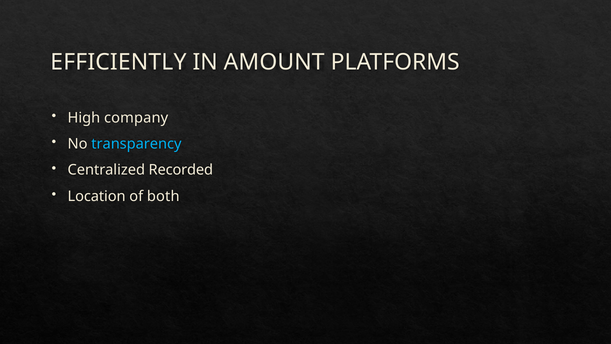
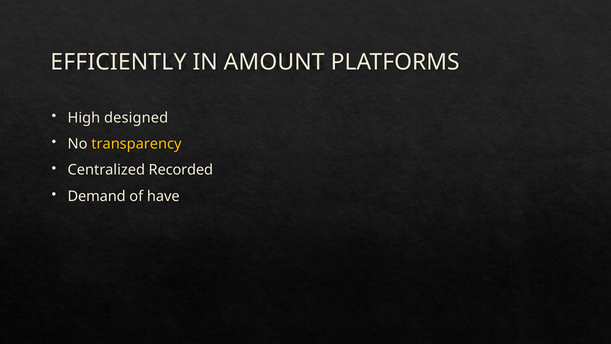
company: company -> designed (136, 118)
transparency colour: light blue -> yellow (136, 144)
Location: Location -> Demand (97, 196)
both: both -> have (163, 196)
